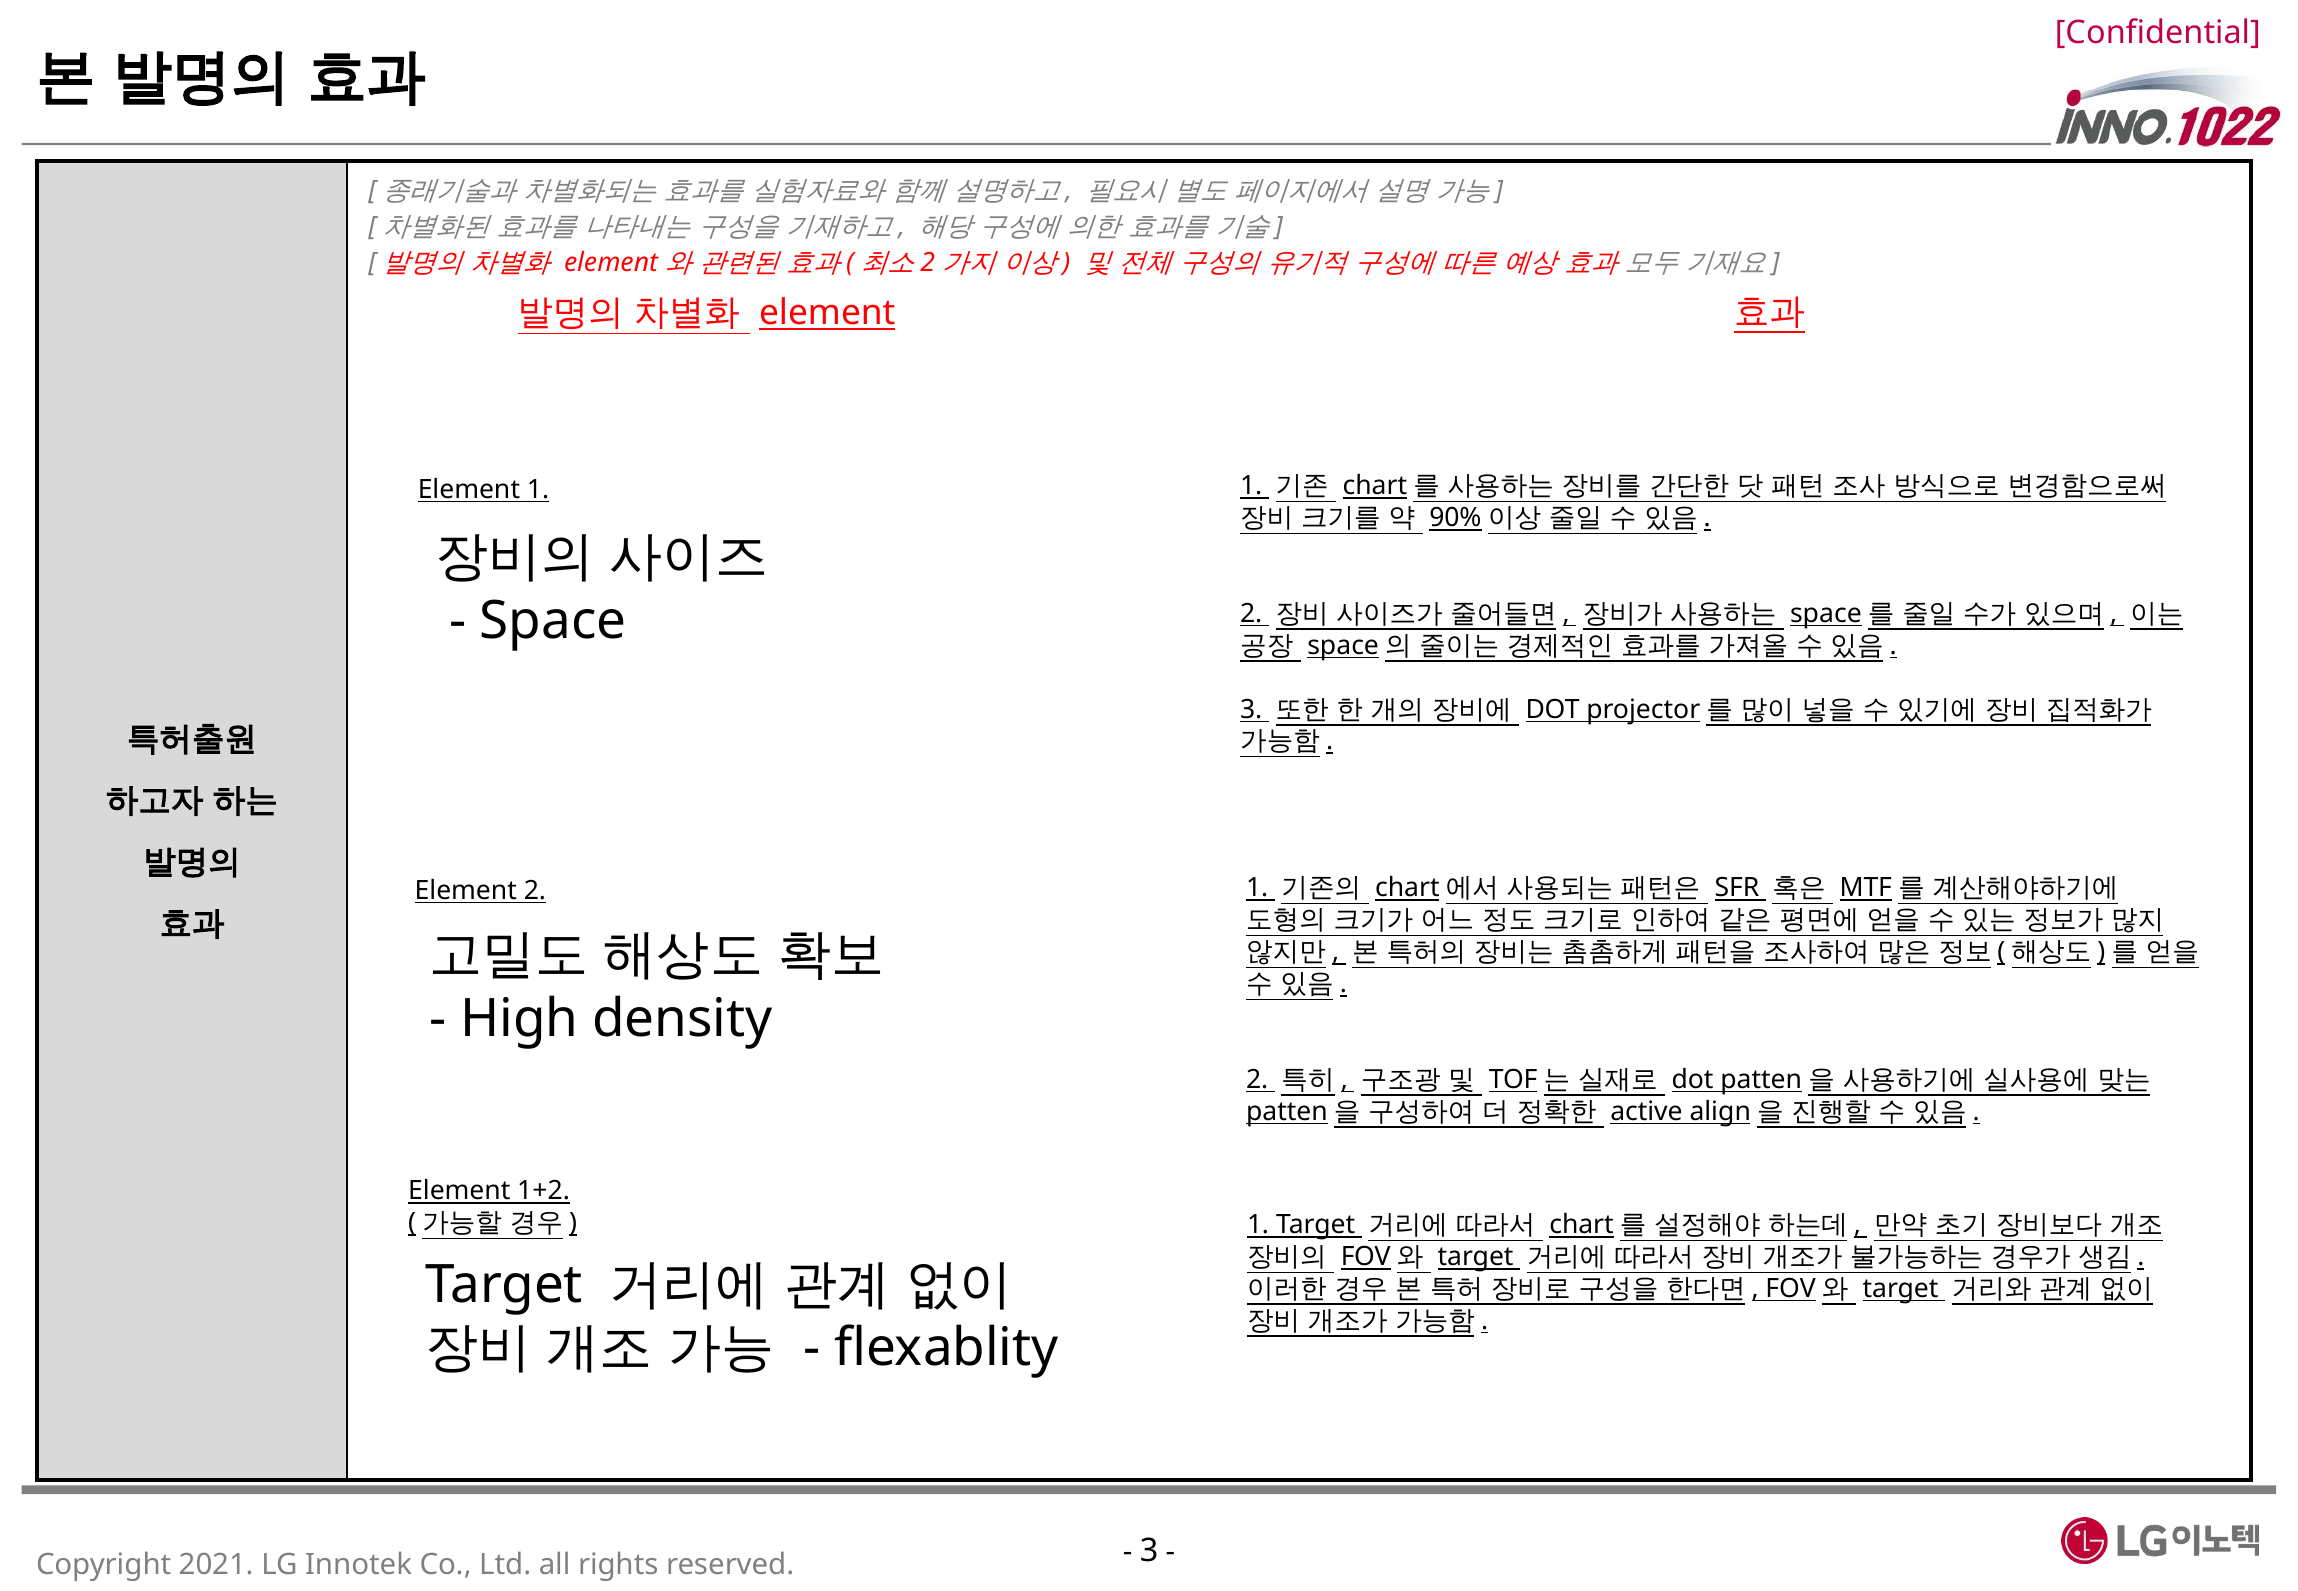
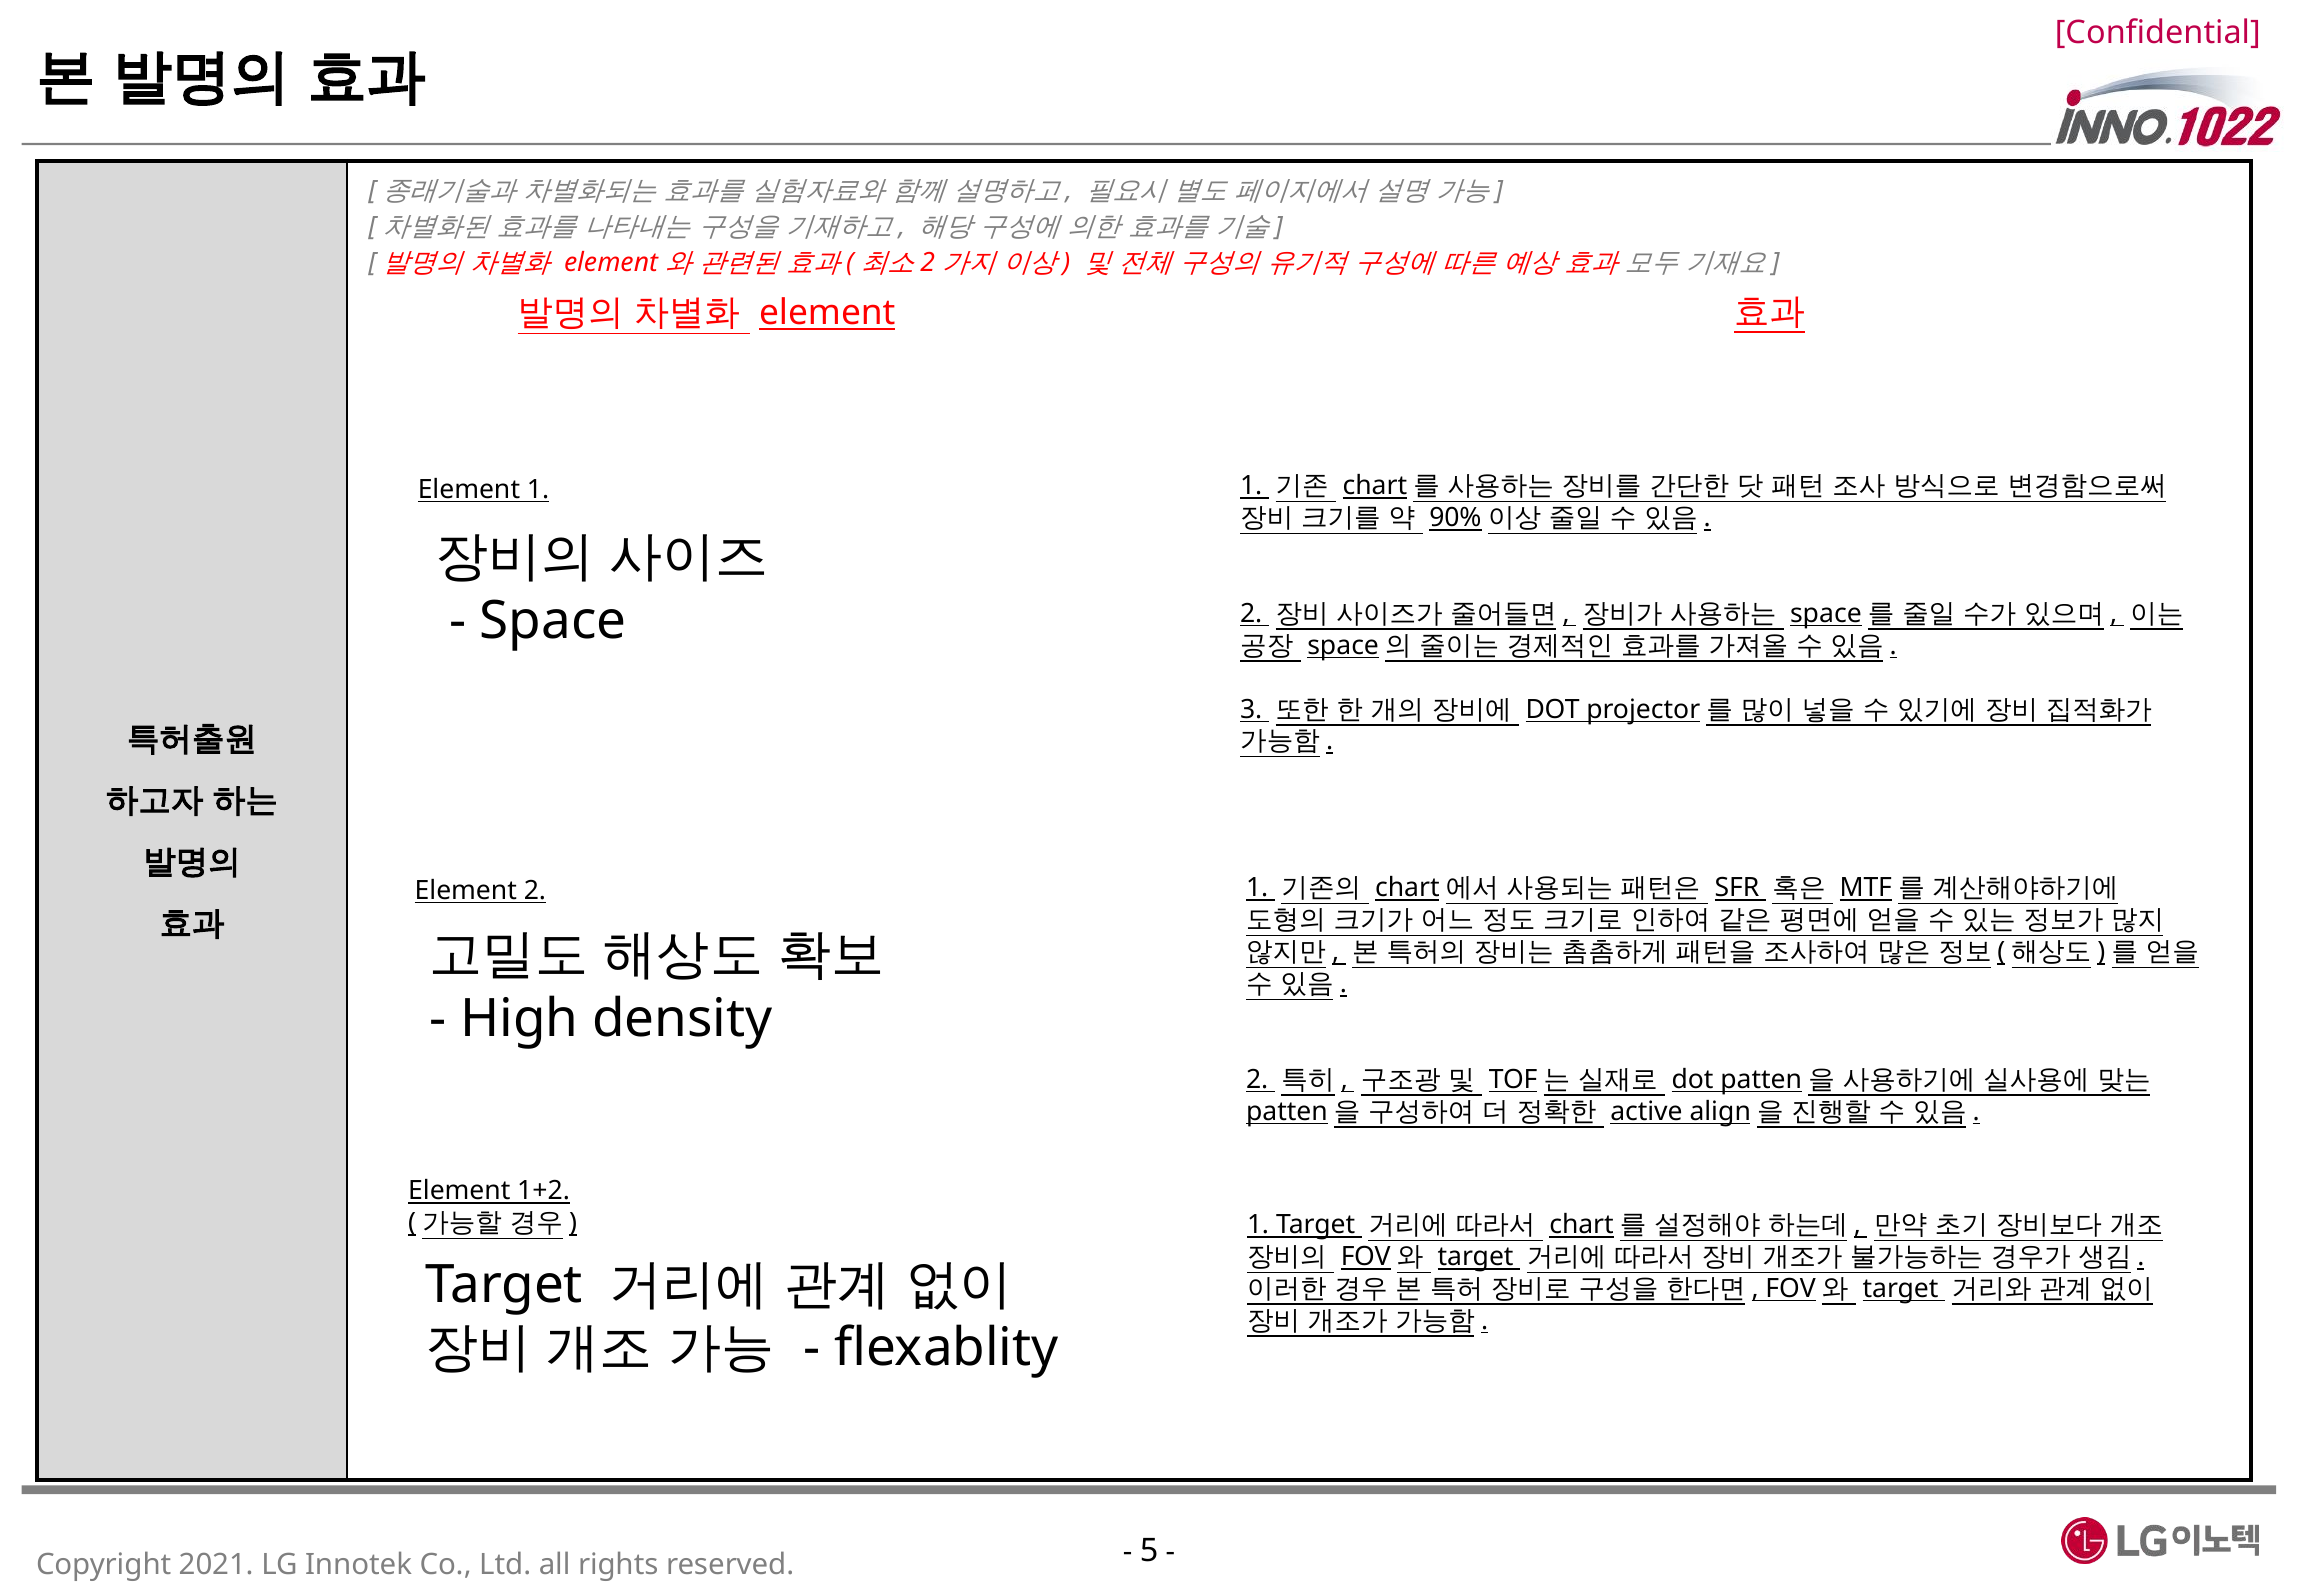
3: 3 -> 5 (1149, 1550)
